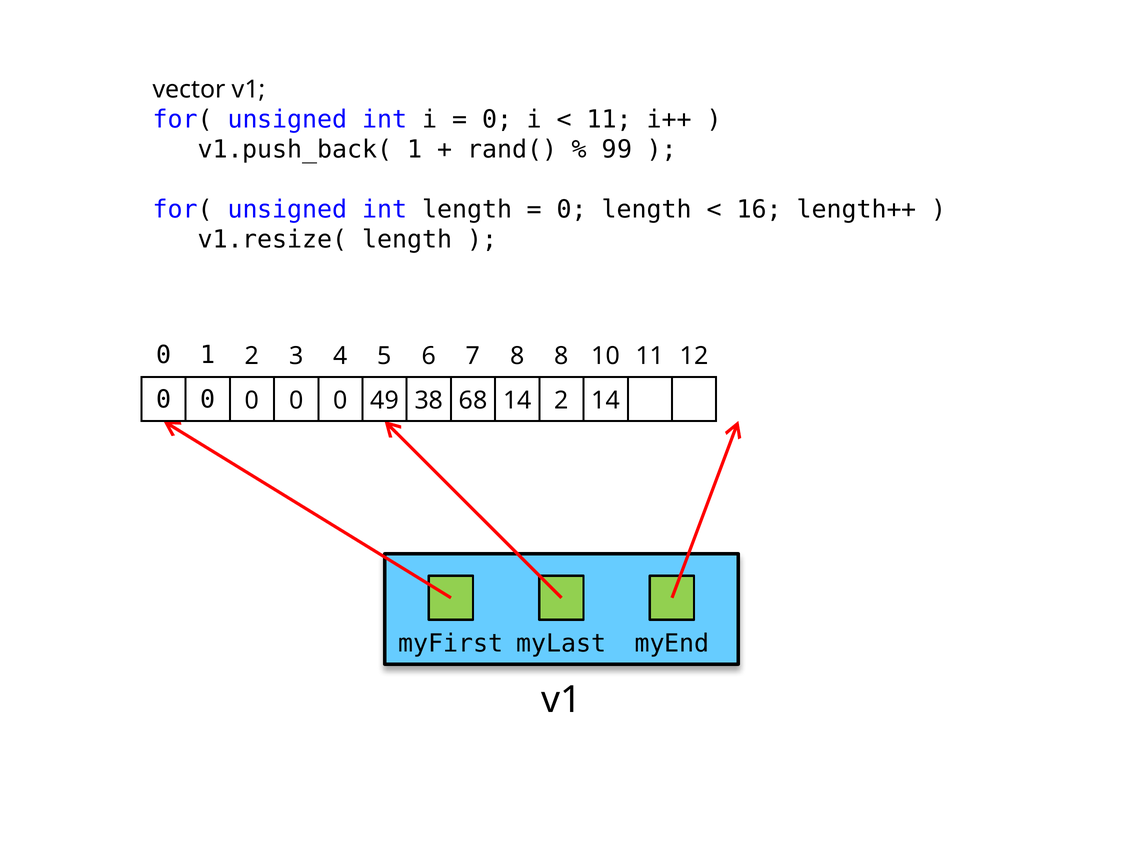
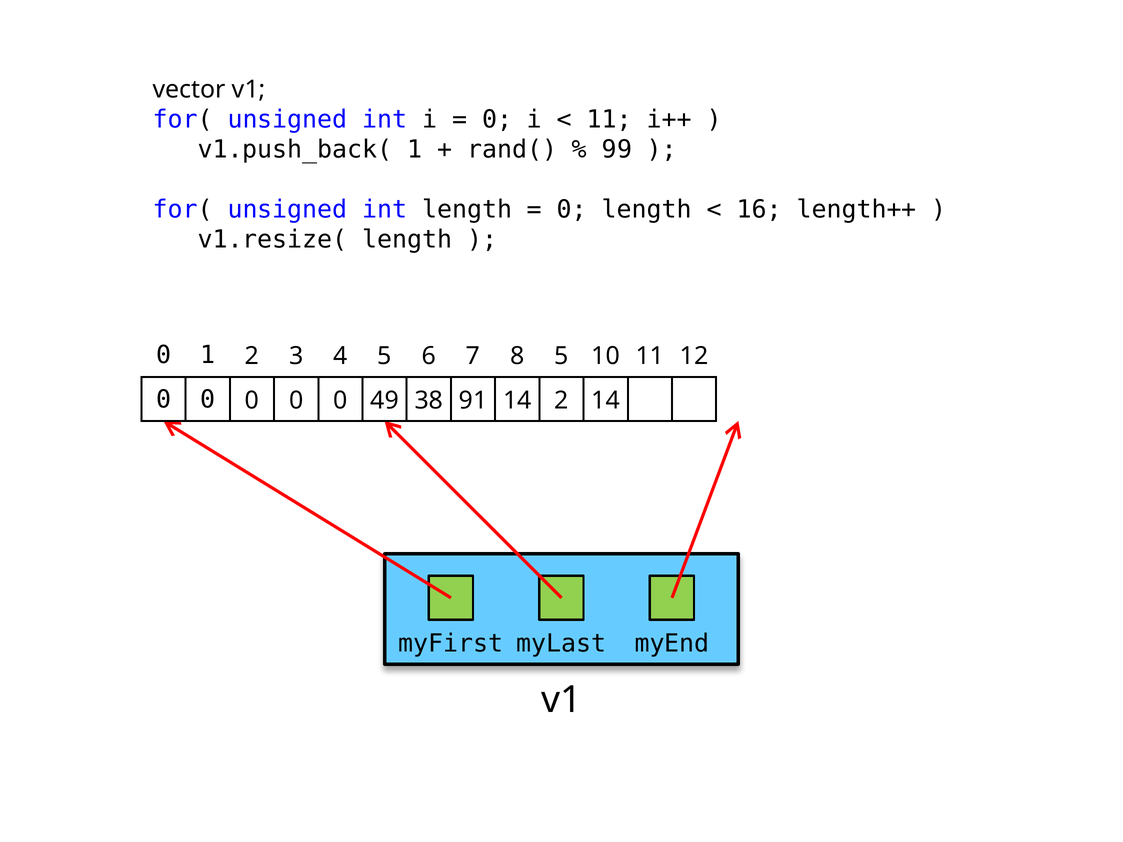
8 8: 8 -> 5 (561, 356)
68: 68 -> 91 (473, 400)
